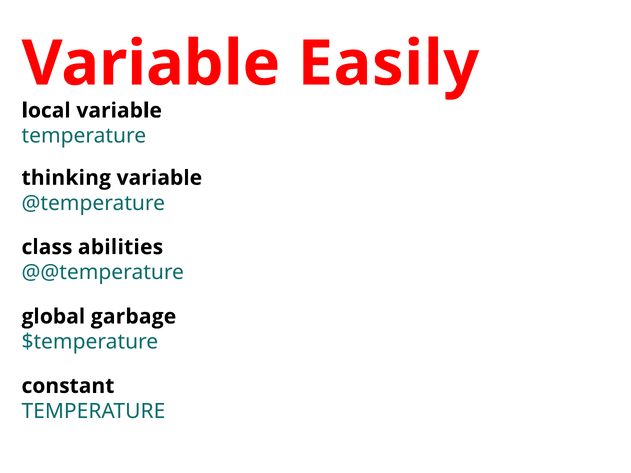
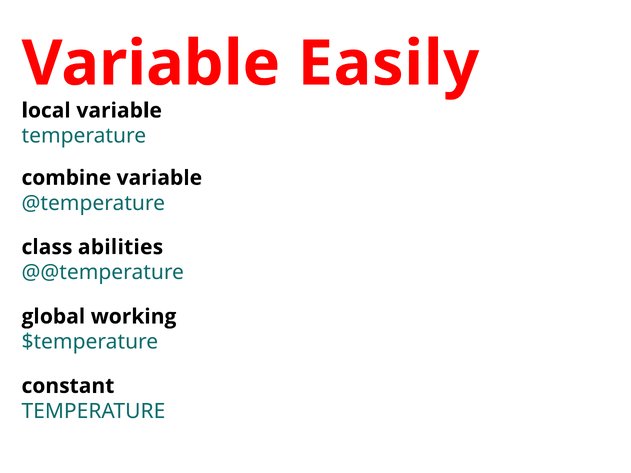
thinking: thinking -> combine (66, 178)
garbage: garbage -> working (134, 317)
